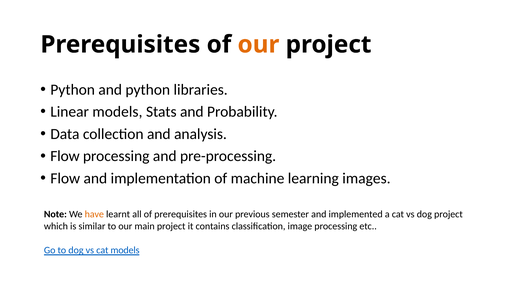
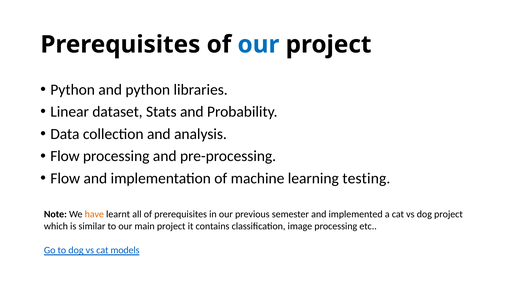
our colour: orange -> blue (258, 45)
Linear models: models -> dataset (117, 112)
images: images -> testing (366, 178)
